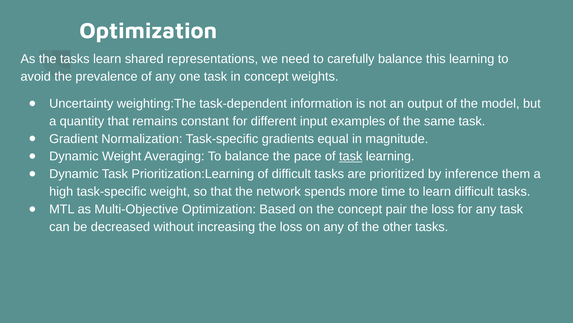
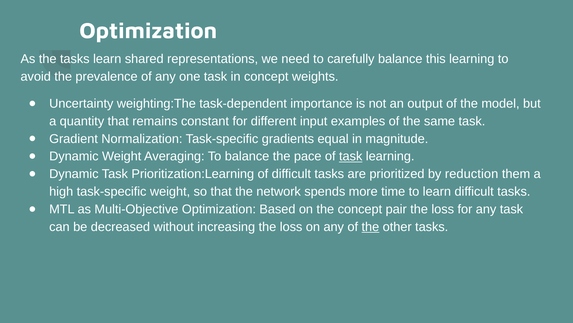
information: information -> importance (321, 103)
inference: inference -> reduction (472, 174)
the underline: none -> present (370, 226)
